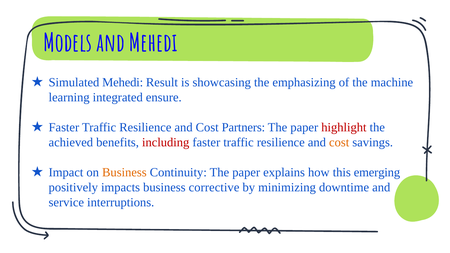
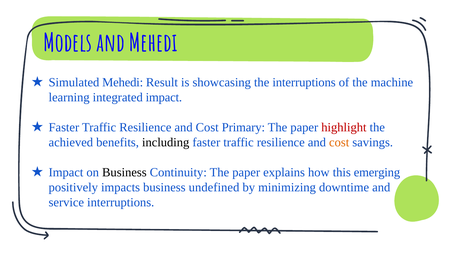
the emphasizing: emphasizing -> interruptions (304, 83)
integrated ensure: ensure -> impact (164, 98)
Partners: Partners -> Primary (243, 128)
including colour: red -> black (166, 143)
Business colour: orange -> black (124, 173)
corrective: corrective -> undefined (214, 188)
